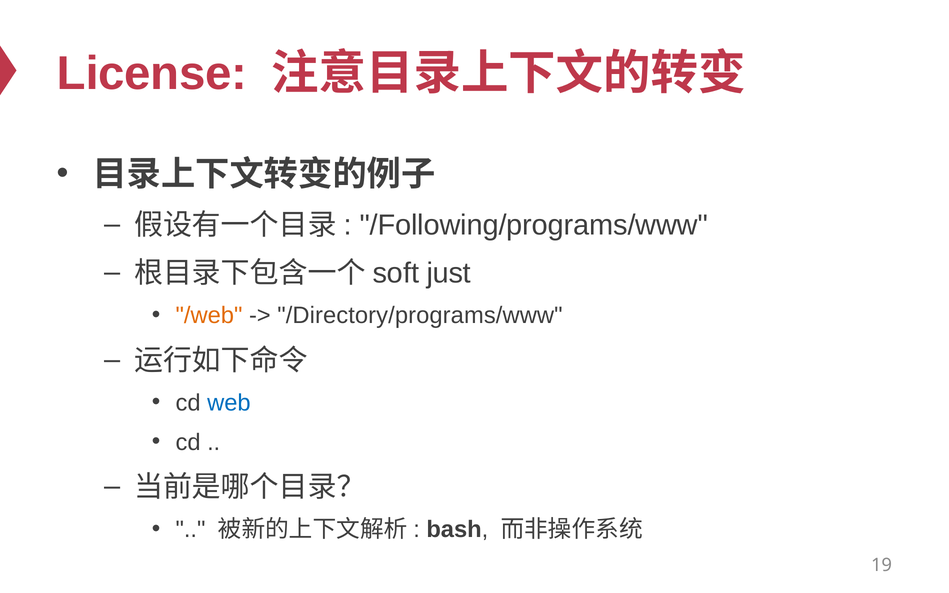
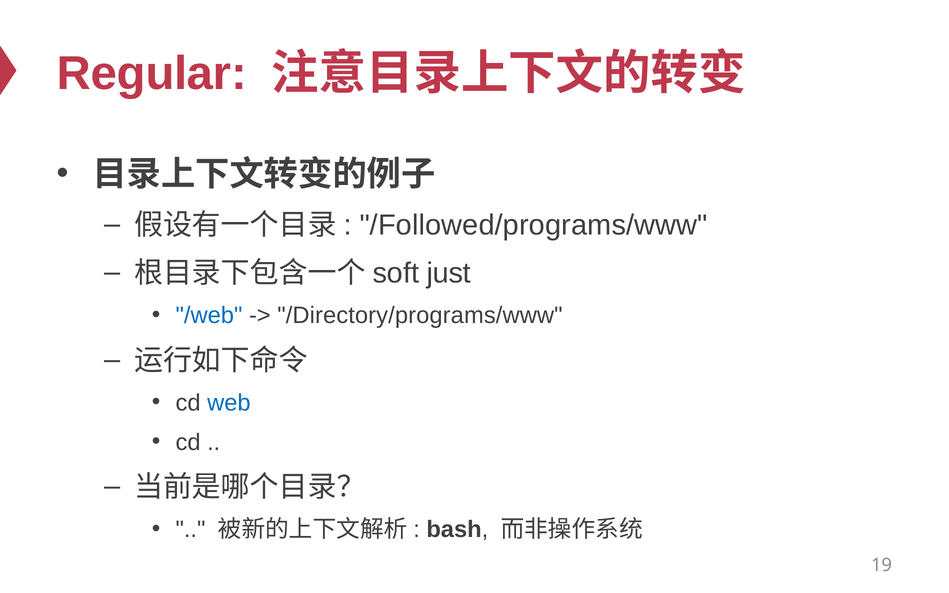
License: License -> Regular (152, 74)
/Following/programs/www: /Following/programs/www -> /Followed/programs/www (534, 225)
/web colour: orange -> blue (209, 315)
